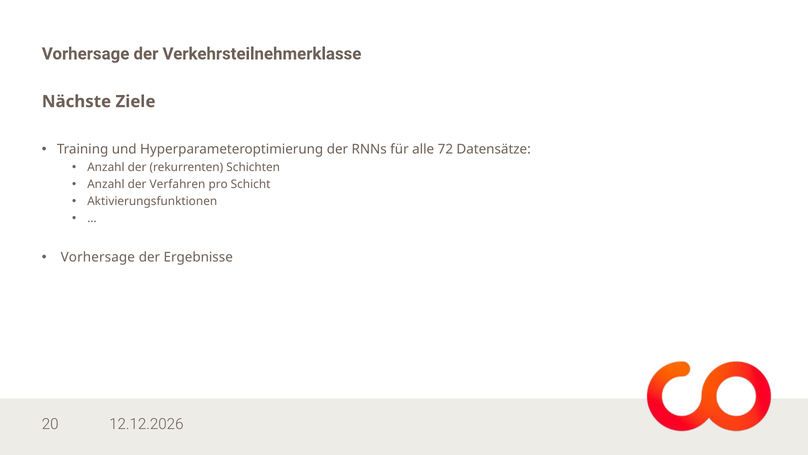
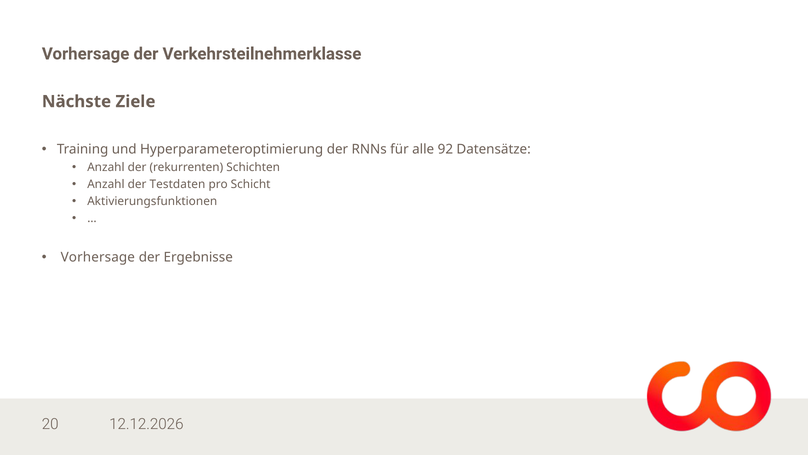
72: 72 -> 92 (445, 149)
Verfahren: Verfahren -> Testdaten (177, 184)
